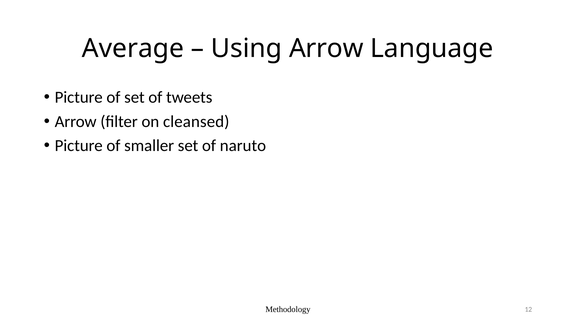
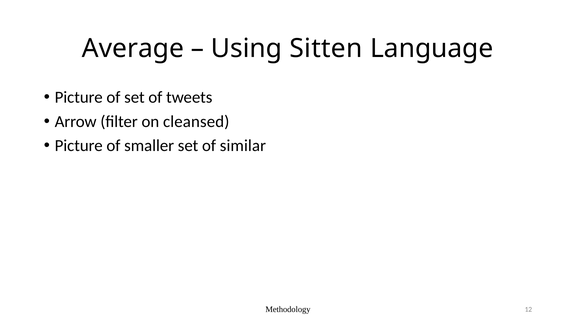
Using Arrow: Arrow -> Sitten (326, 48)
naruto: naruto -> similar (243, 146)
